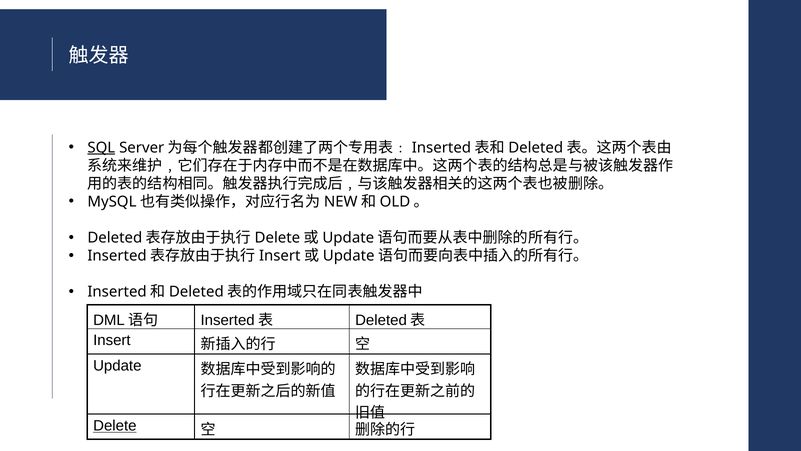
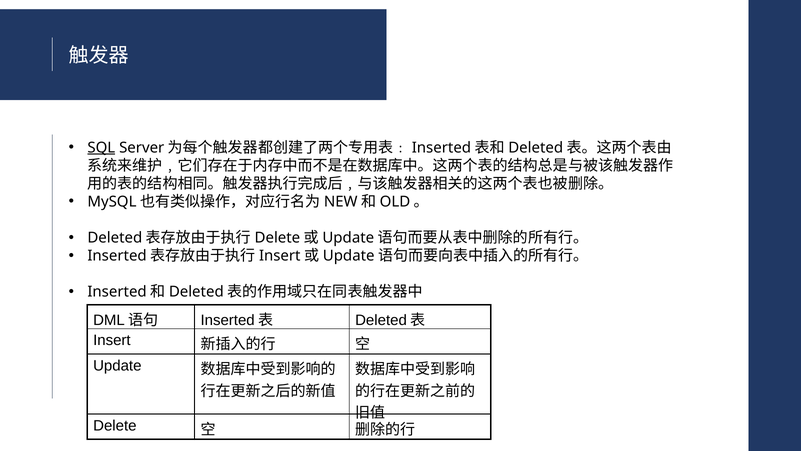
Delete underline: present -> none (115, 425)
